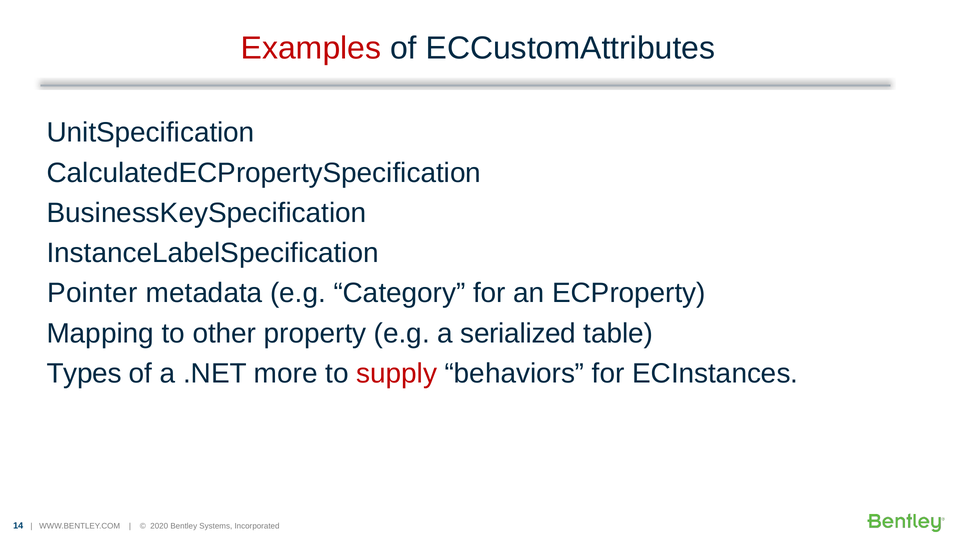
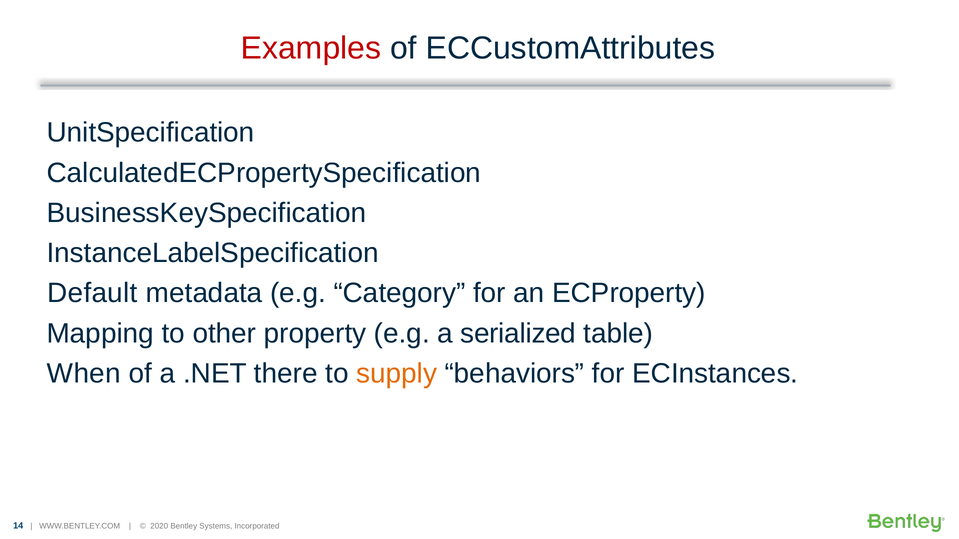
Pointer: Pointer -> Default (92, 293)
Types: Types -> When (84, 374)
more: more -> there (286, 374)
supply colour: red -> orange (397, 374)
